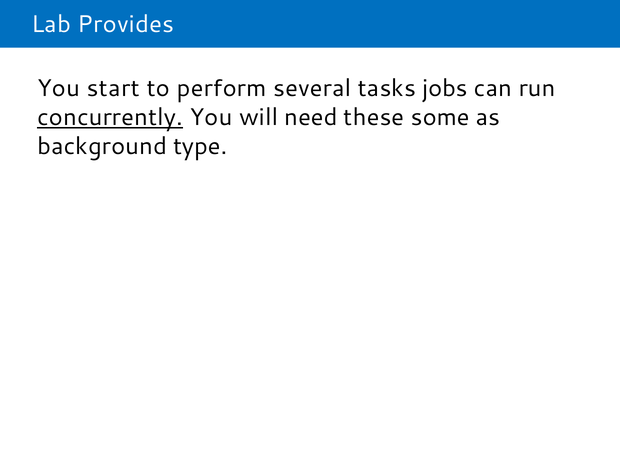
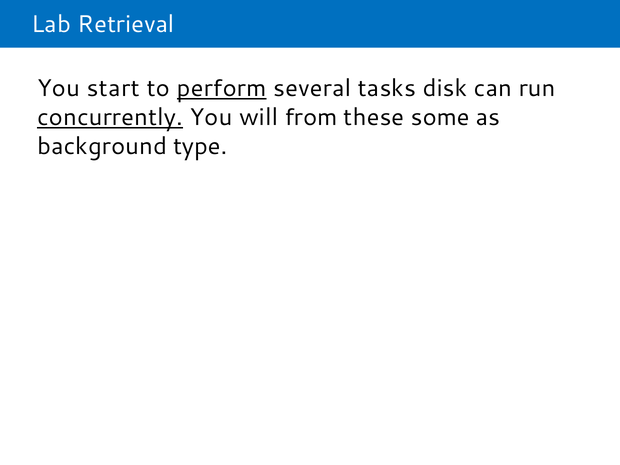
Provides: Provides -> Retrieval (126, 25)
perform underline: none -> present (222, 88)
jobs: jobs -> disk (445, 88)
need: need -> from (311, 117)
